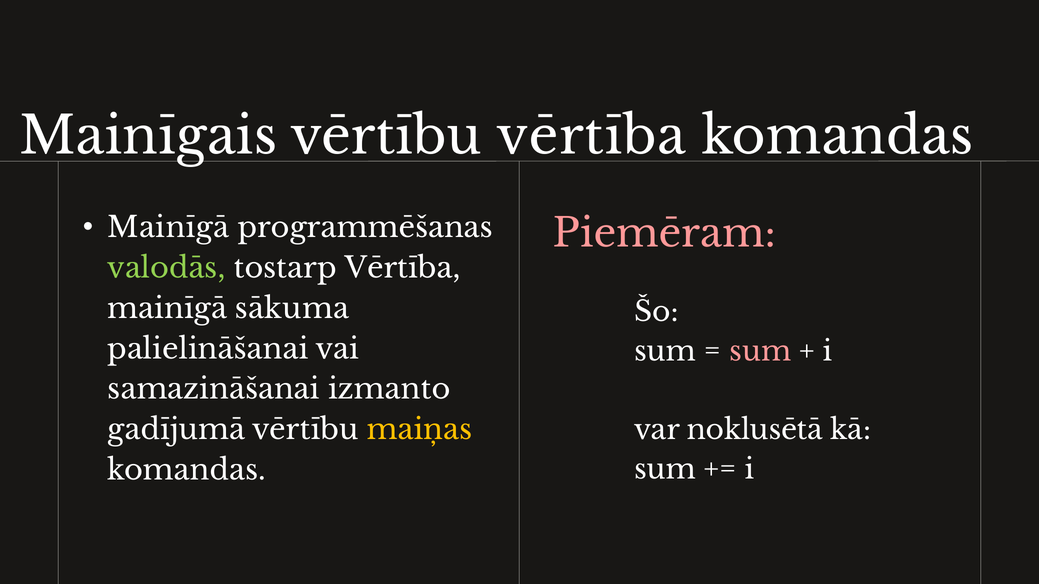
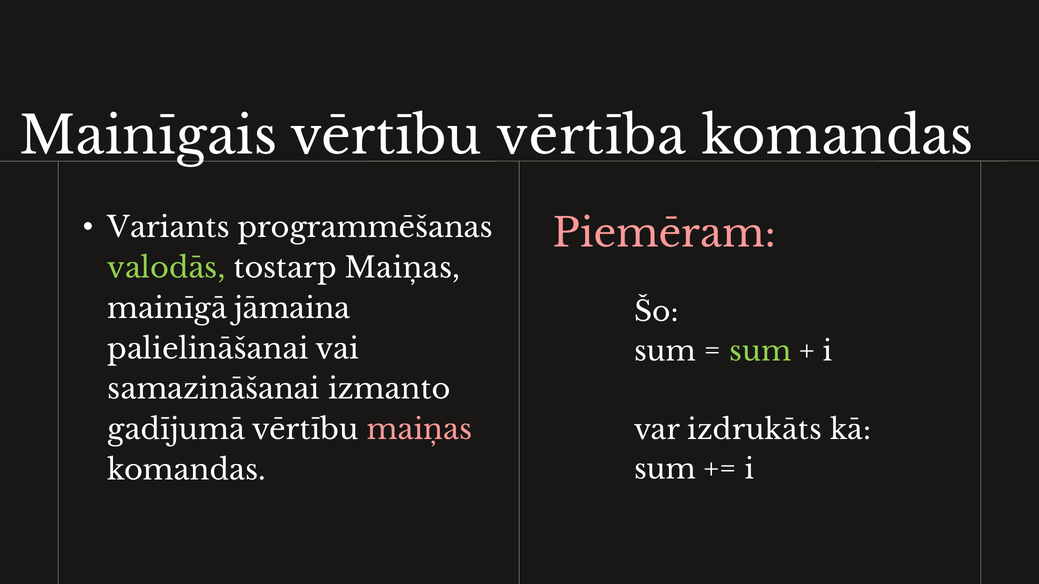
Mainīgā: Mainīgā -> Variants (169, 228)
tostarp Vērtība: Vērtība -> Maiņas (403, 268)
sākuma: sākuma -> jāmaina (292, 309)
sum colour: pink -> light green (760, 352)
maiņas colour: yellow -> pink (420, 430)
noklusētā: noklusētā -> izdrukāts (755, 431)
